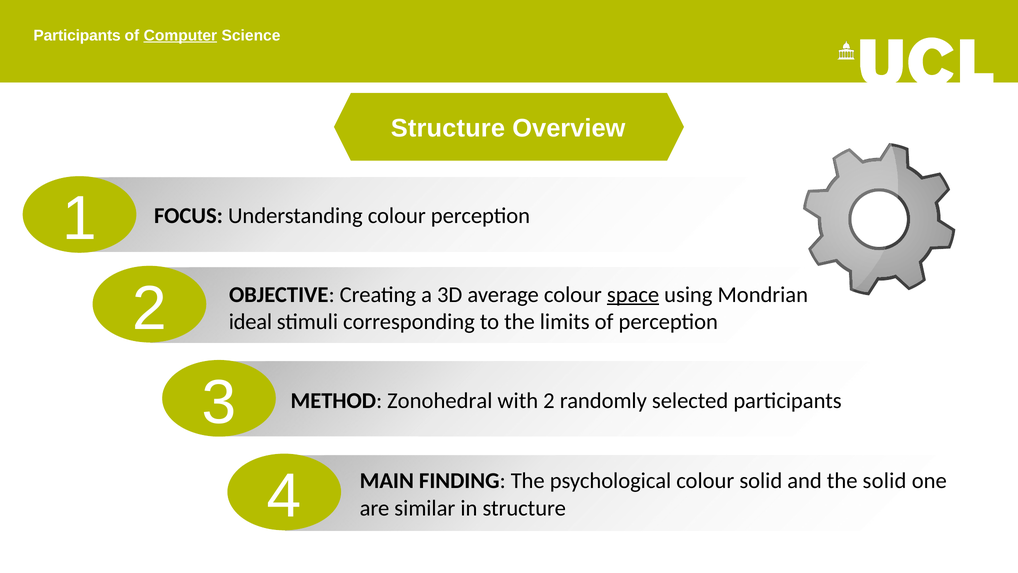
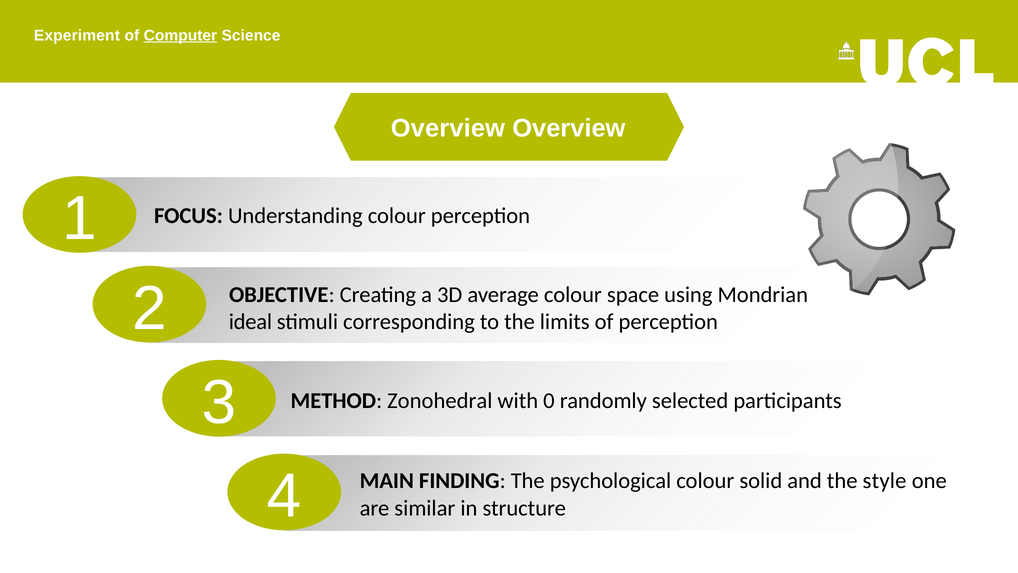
Participants: Participants -> Experiment (77, 35)
Structure: Structure -> Overview (448, 128)
space underline: present -> none (633, 294)
with 2: 2 -> 0 (549, 401)
the solid: solid -> style (885, 481)
